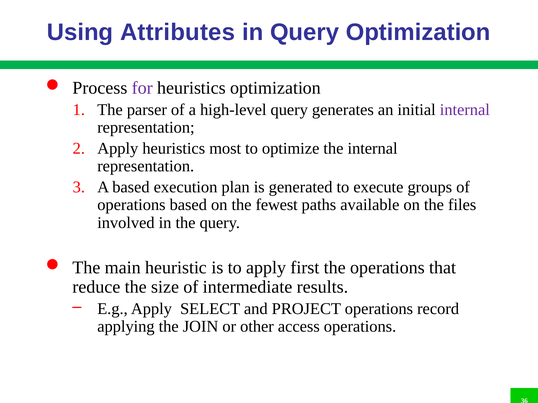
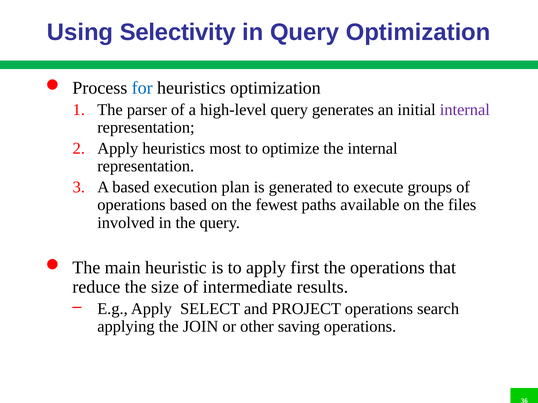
Attributes: Attributes -> Selectivity (178, 32)
for colour: purple -> blue (142, 88)
record: record -> search (438, 309)
access: access -> saving (299, 327)
